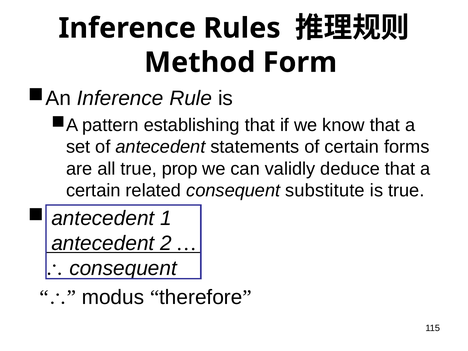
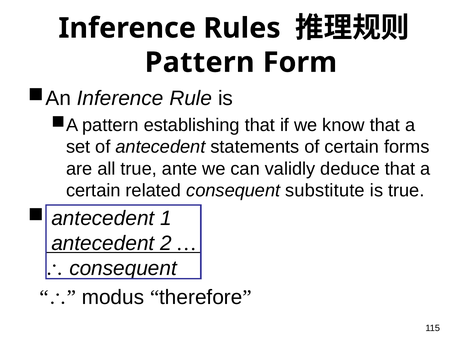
Method: Method -> Pattern (200, 62)
prop: prop -> ante (180, 169)
